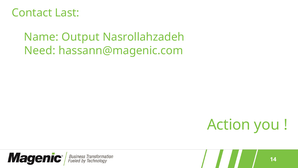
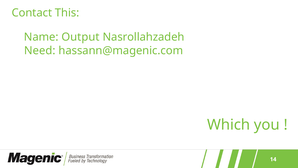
Last: Last -> This (67, 13)
Action: Action -> Which (229, 125)
